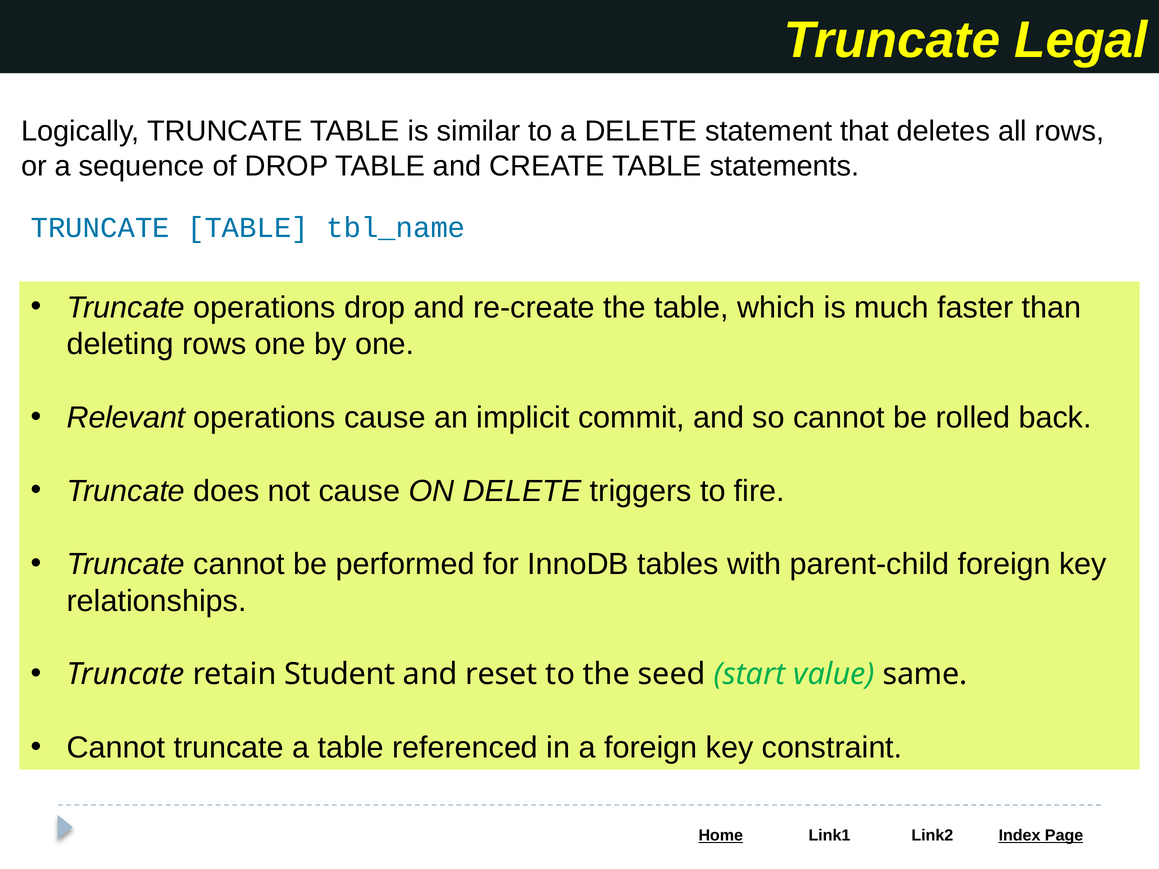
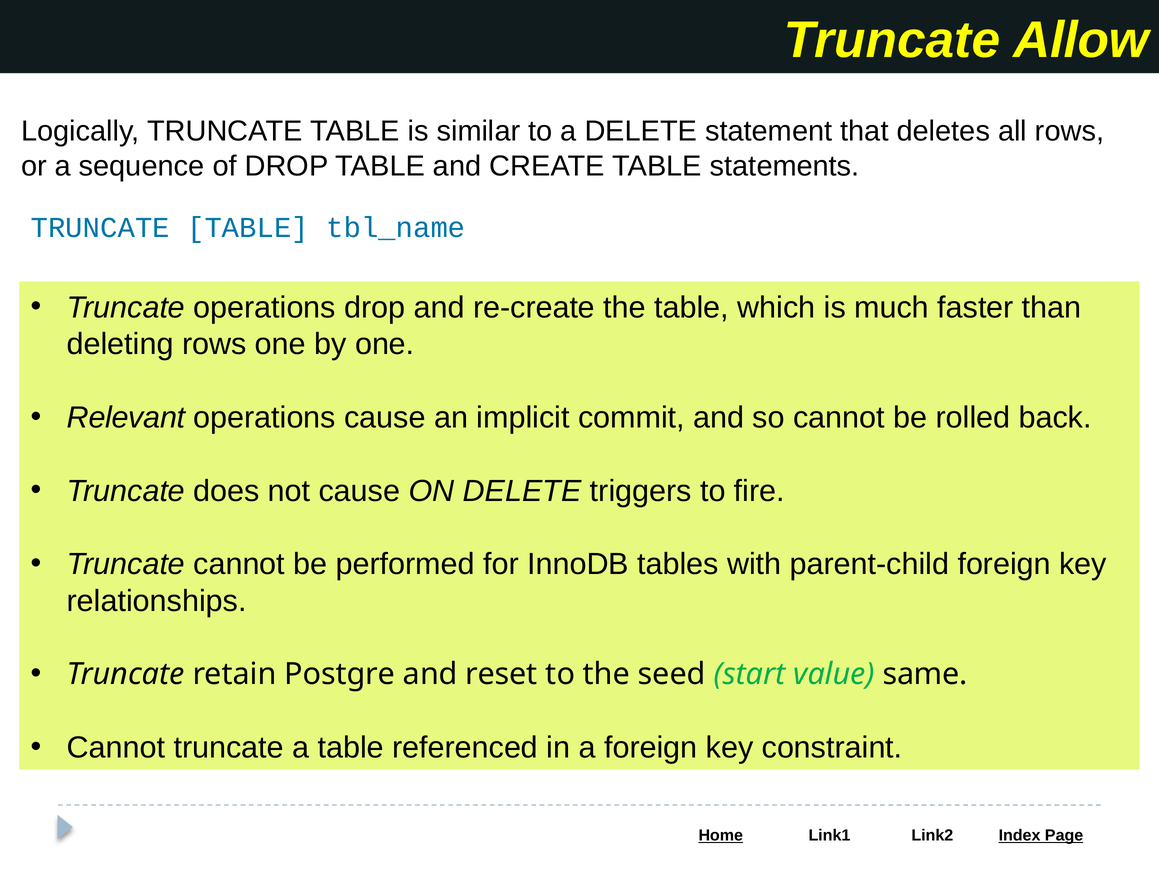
Legal: Legal -> Allow (1081, 40)
Student: Student -> Postgre (340, 675)
